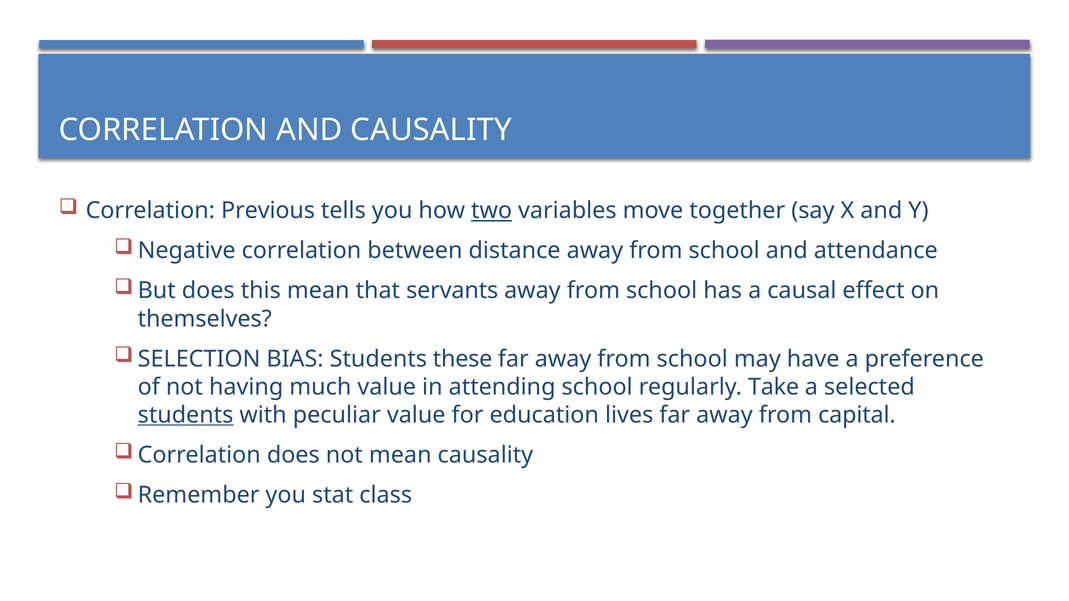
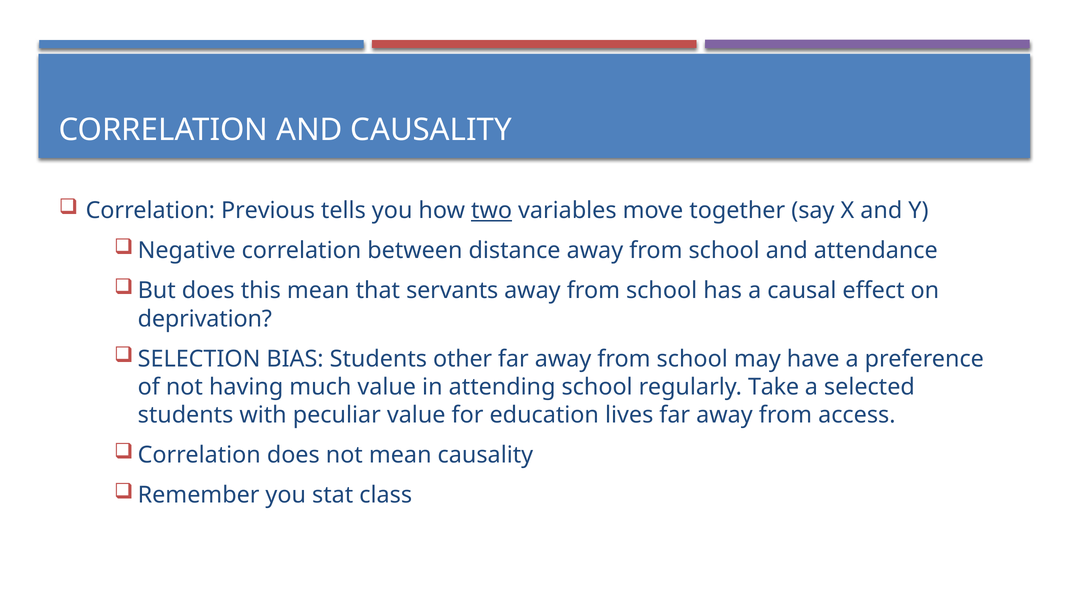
themselves: themselves -> deprivation (205, 319)
these: these -> other (463, 359)
students underline: present -> none (186, 415)
capital: capital -> access (857, 415)
